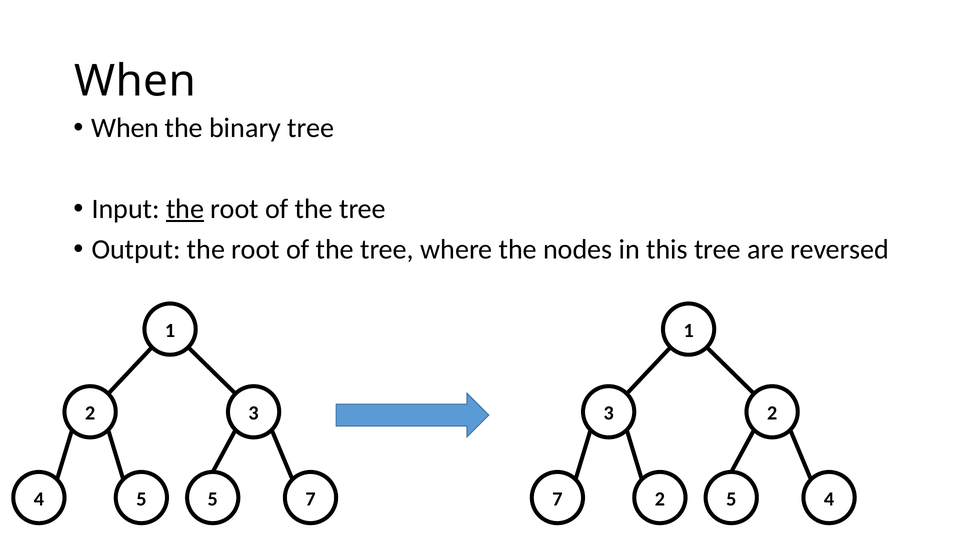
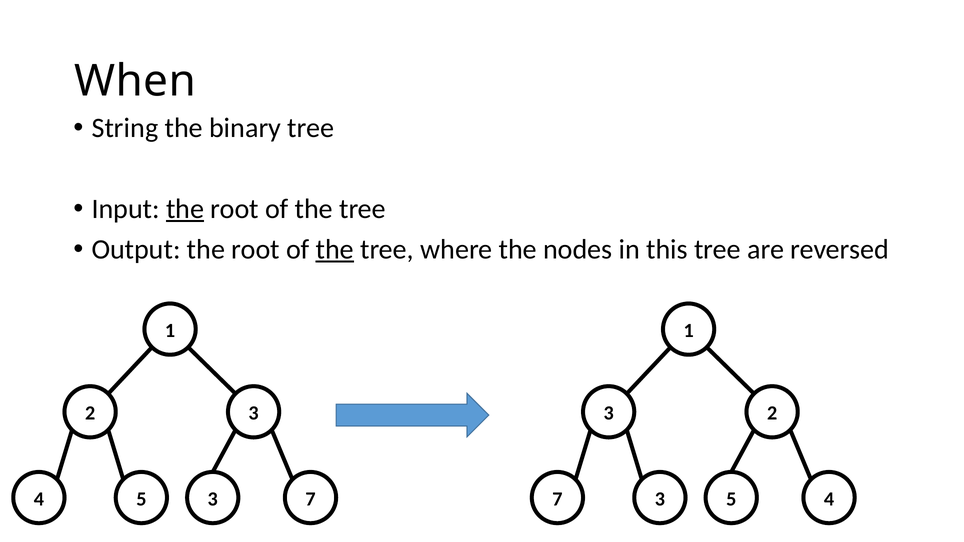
When: When -> String (125, 128)
the underline: none -> present (335, 249)
5 5: 5 -> 3 (213, 499)
7 2: 2 -> 3 (660, 499)
